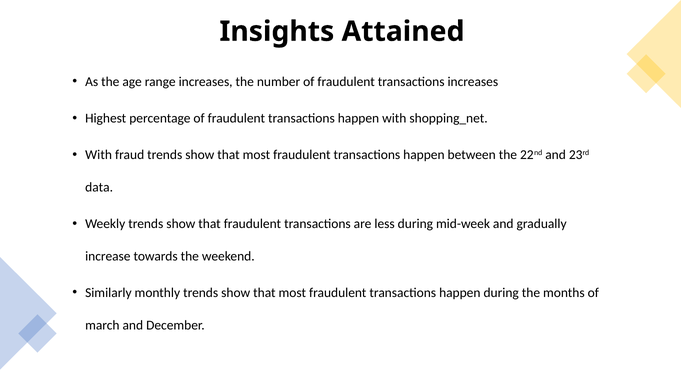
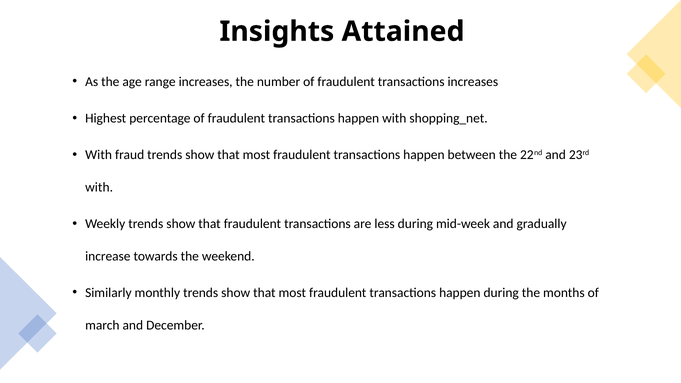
data: data -> with (99, 187)
